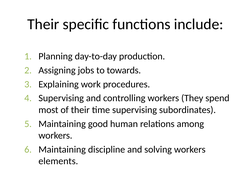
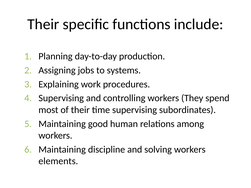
towards: towards -> systems (124, 70)
